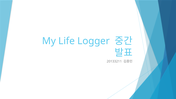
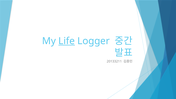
Life underline: none -> present (67, 41)
